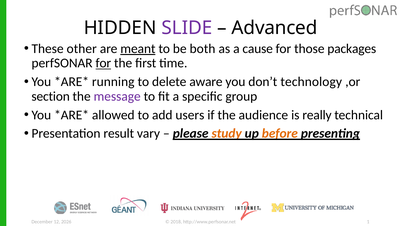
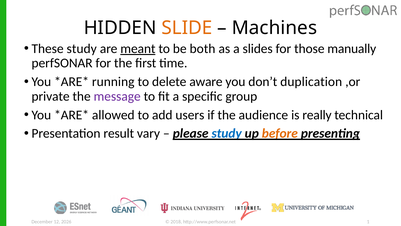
SLIDE colour: purple -> orange (187, 28)
Advanced: Advanced -> Machines (274, 28)
These other: other -> study (82, 49)
cause: cause -> slides (258, 49)
packages: packages -> manually (352, 49)
for underline: present -> none (103, 63)
technology: technology -> duplication (311, 82)
section: section -> private (51, 96)
study colour: orange -> blue (227, 133)
